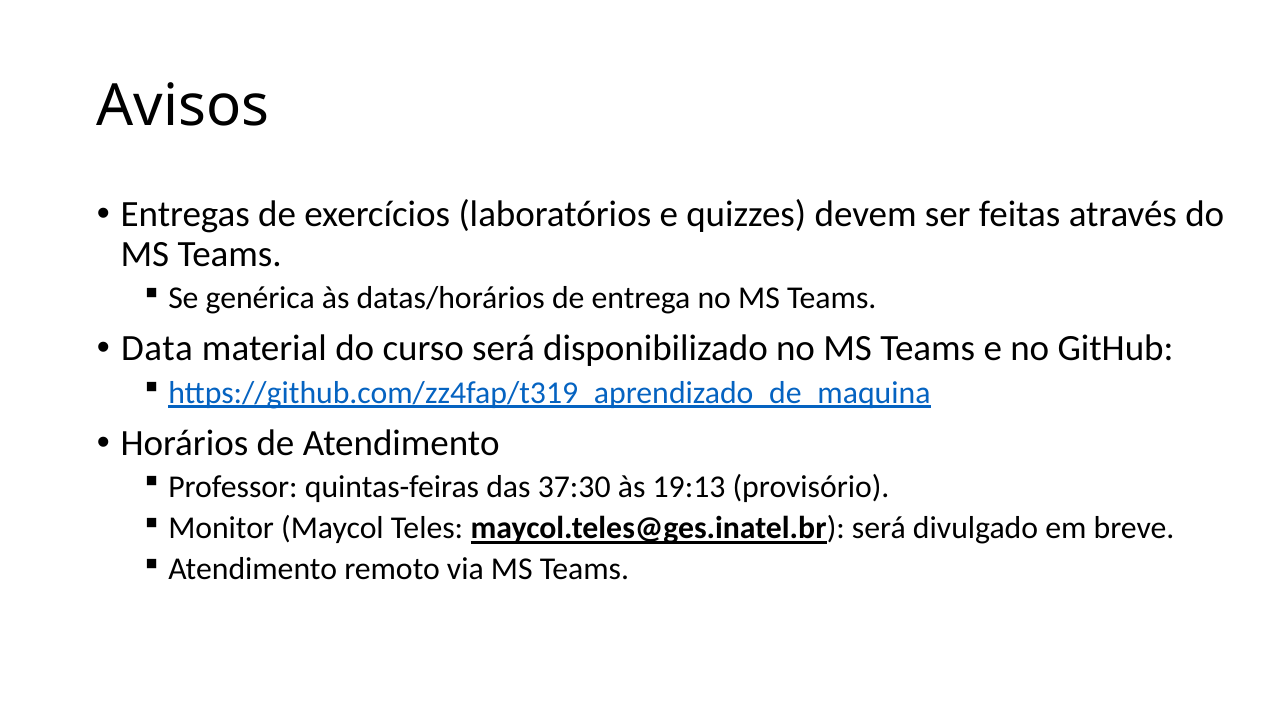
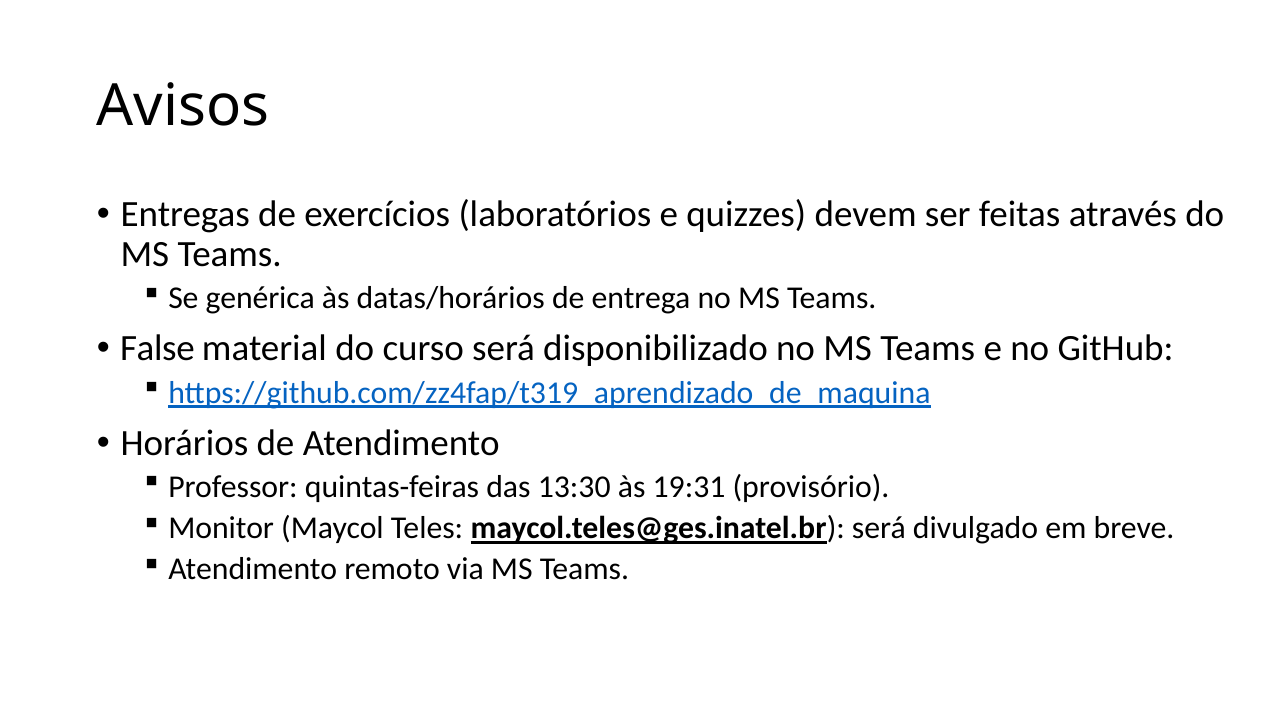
Data: Data -> False (157, 349)
37:30: 37:30 -> 13:30 (574, 487)
19:13: 19:13 -> 19:31 (689, 487)
